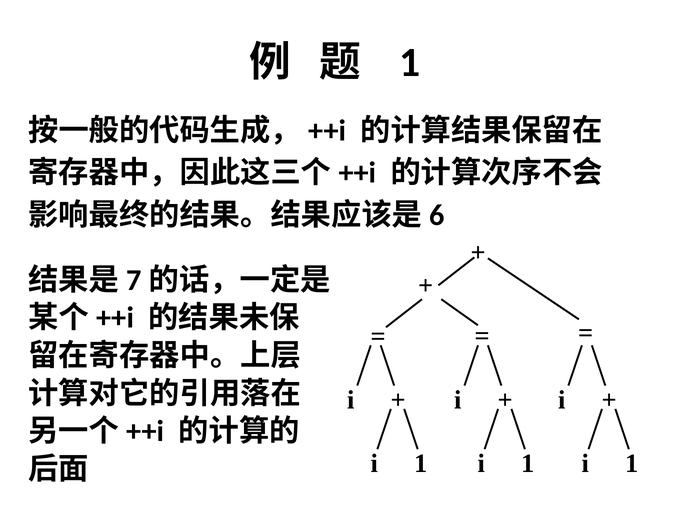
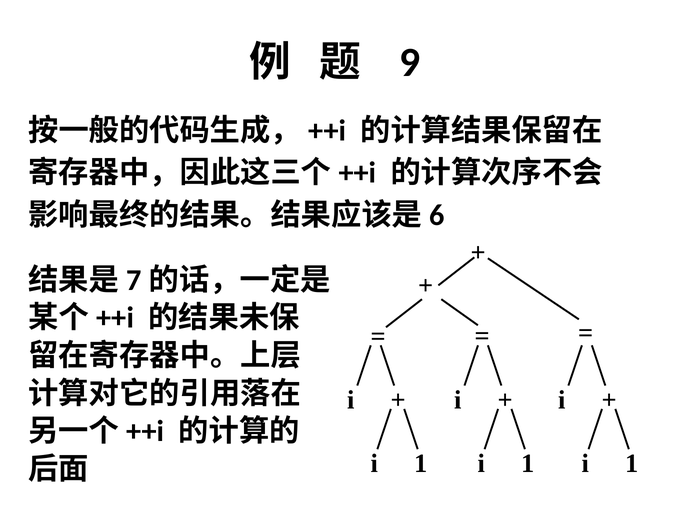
1: 1 -> 9 (410, 62)
